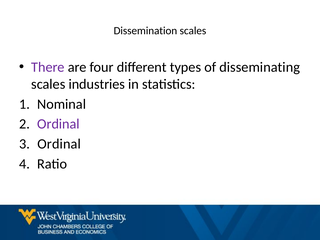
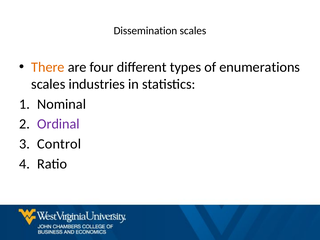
There colour: purple -> orange (48, 67)
disseminating: disseminating -> enumerations (260, 67)
Ordinal: Ordinal -> Control (59, 144)
